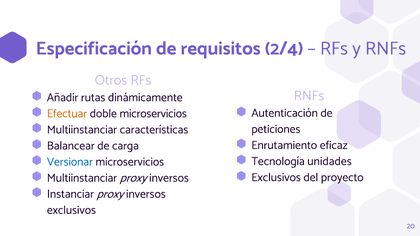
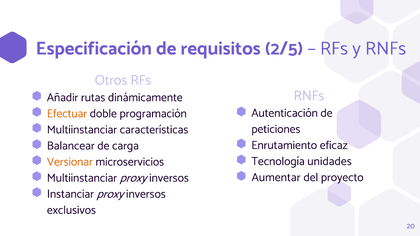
2/4: 2/4 -> 2/5 (284, 48)
doble microservicios: microservicios -> programación (153, 114)
Versionar colour: blue -> orange (70, 162)
Exclusivos: Exclusivos -> Aumentar (276, 177)
